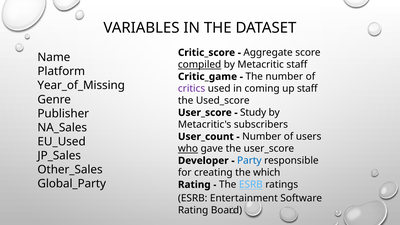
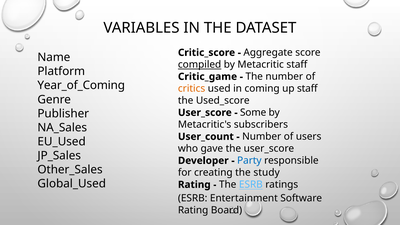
Year_of_Missing: Year_of_Missing -> Year_of_Coming (81, 85)
critics colour: purple -> orange (192, 89)
Study: Study -> Some (253, 113)
who underline: present -> none (188, 149)
which: which -> study (267, 173)
Global_Party: Global_Party -> Global_Used (72, 184)
